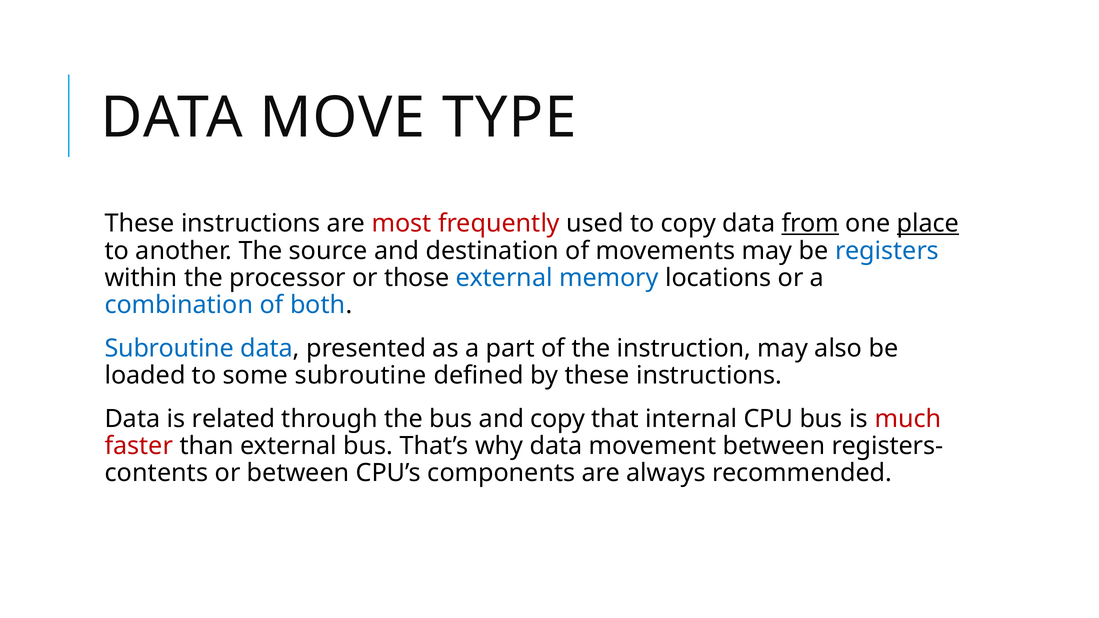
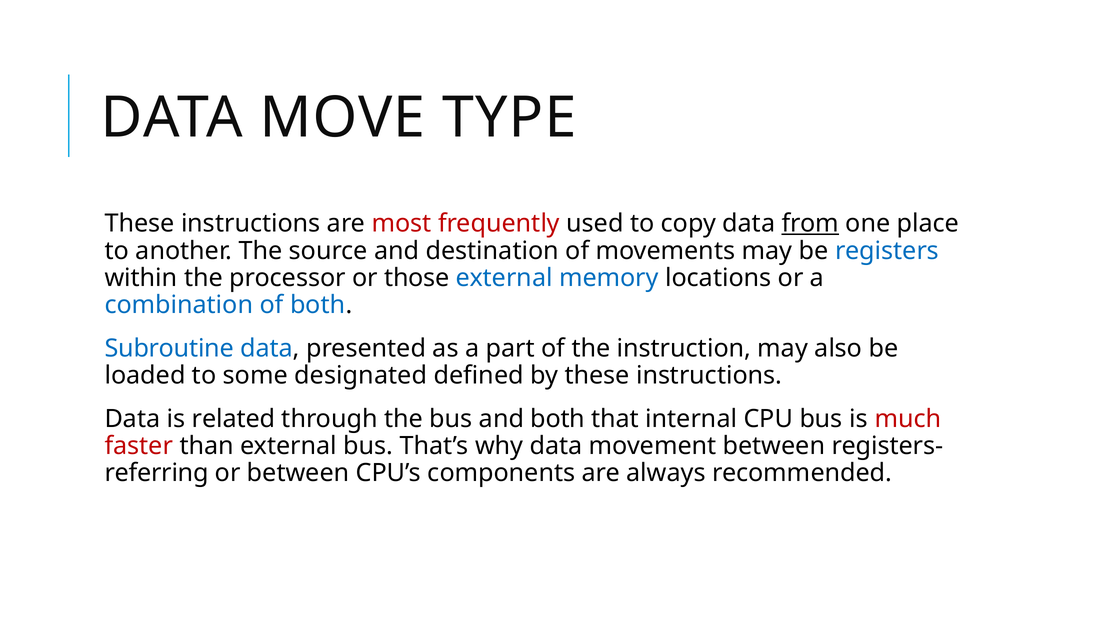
place underline: present -> none (928, 224)
some subroutine: subroutine -> designated (361, 376)
and copy: copy -> both (558, 419)
contents: contents -> referring (157, 473)
